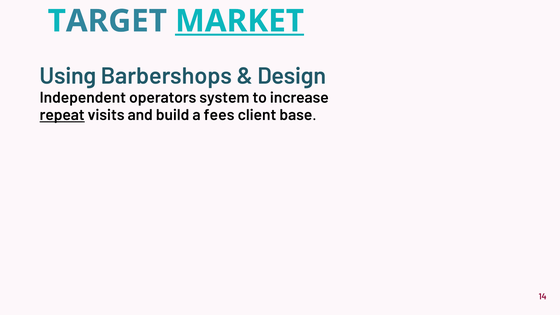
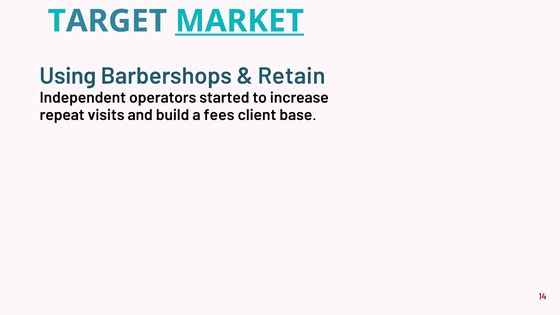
Design: Design -> Retain (292, 76)
system: system -> started (224, 98)
repeat underline: present -> none (62, 115)
